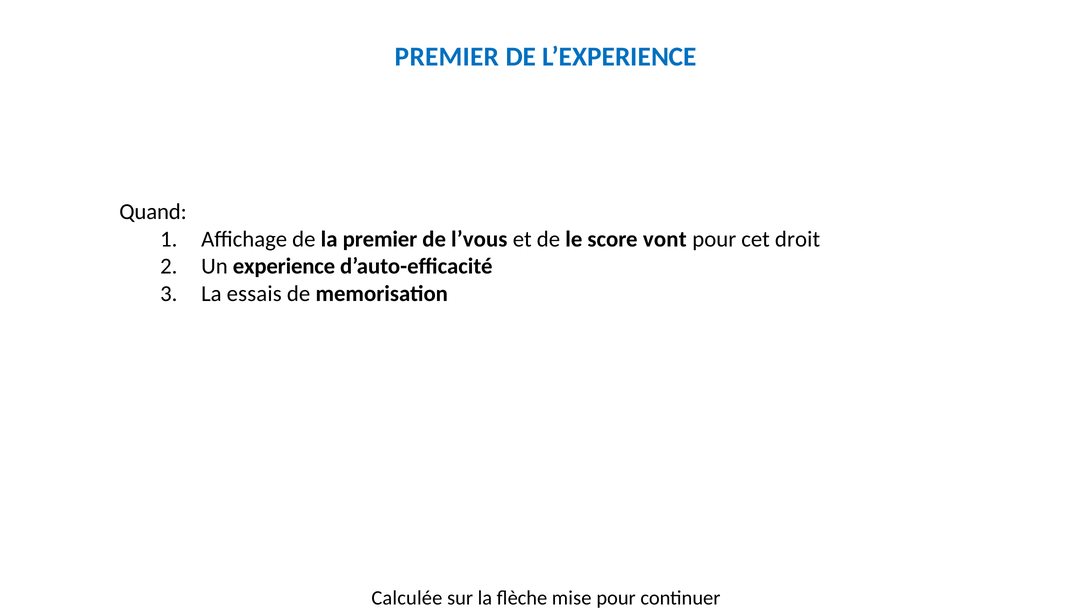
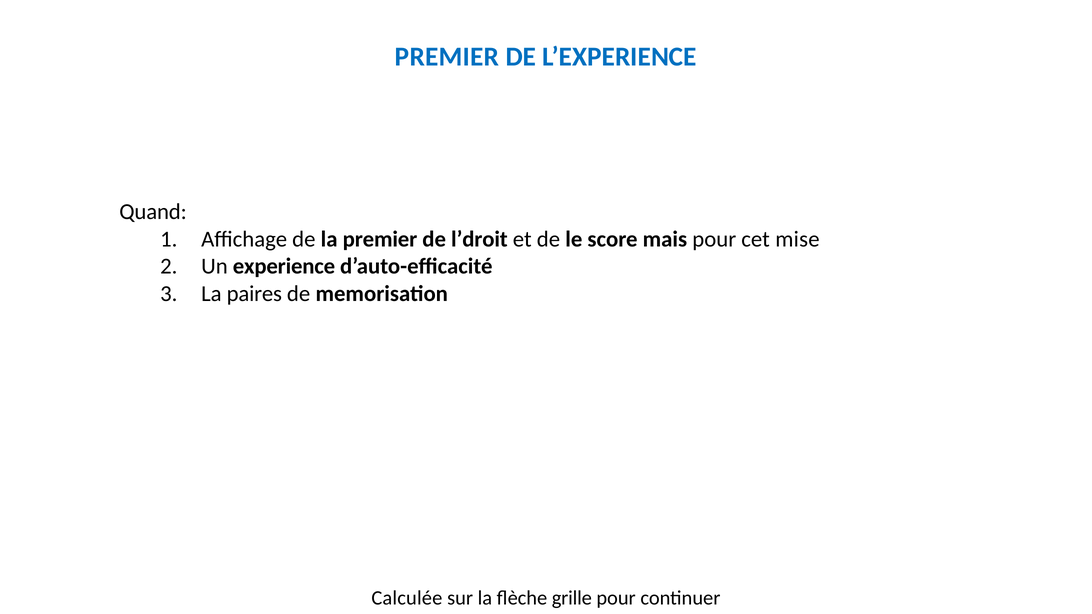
l’vous: l’vous -> l’droit (479, 239)
vont: vont -> mais (665, 239)
droit: droit -> mise (797, 239)
essais: essais -> paires (254, 294)
mise: mise -> grille (572, 598)
